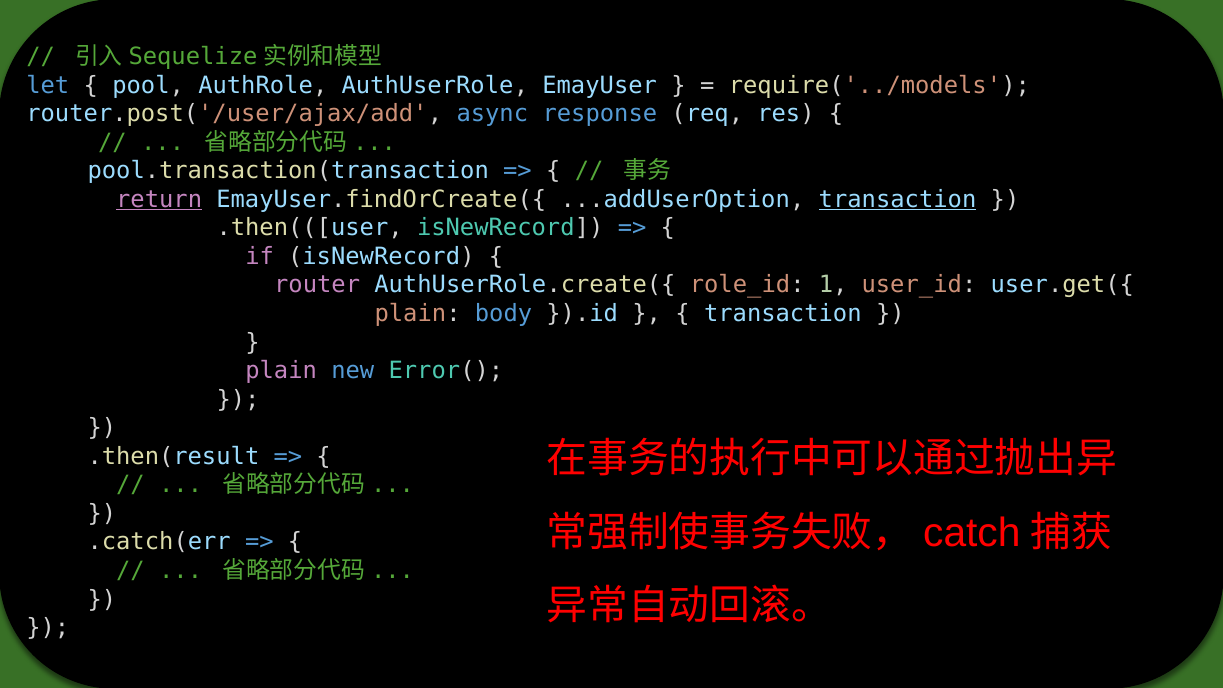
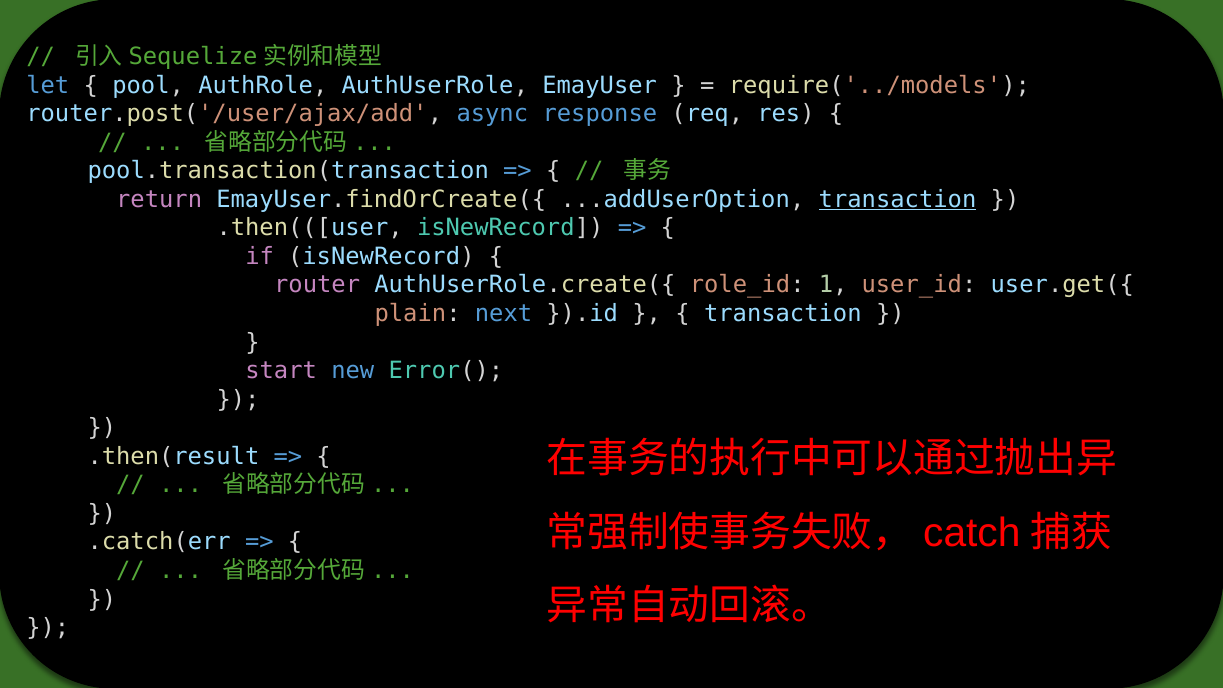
return underline: present -> none (159, 199)
body: body -> next (504, 314)
plain: plain -> start (281, 371)
